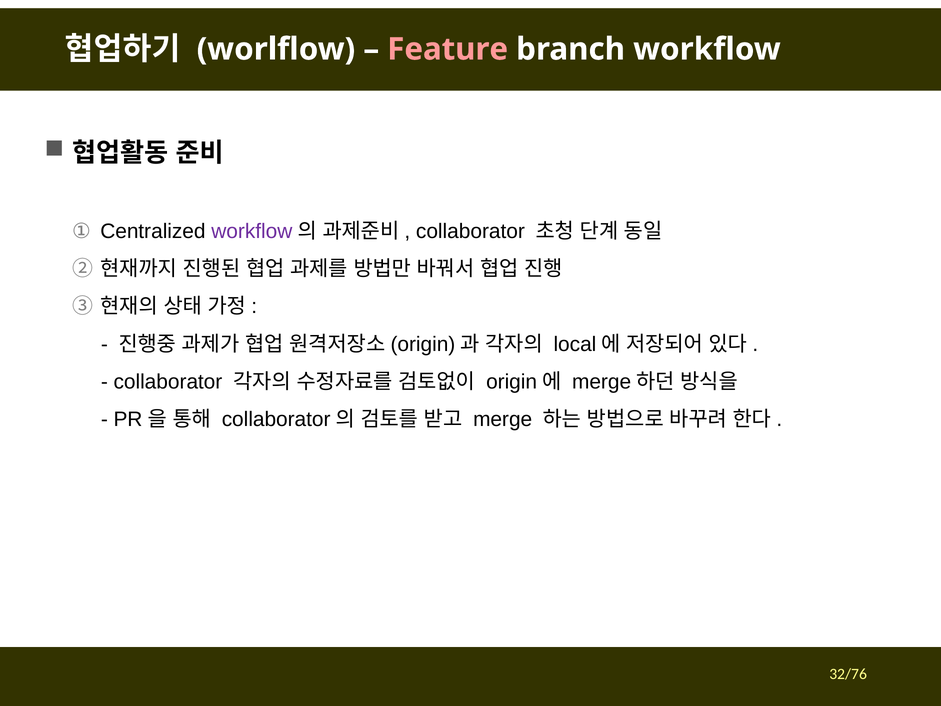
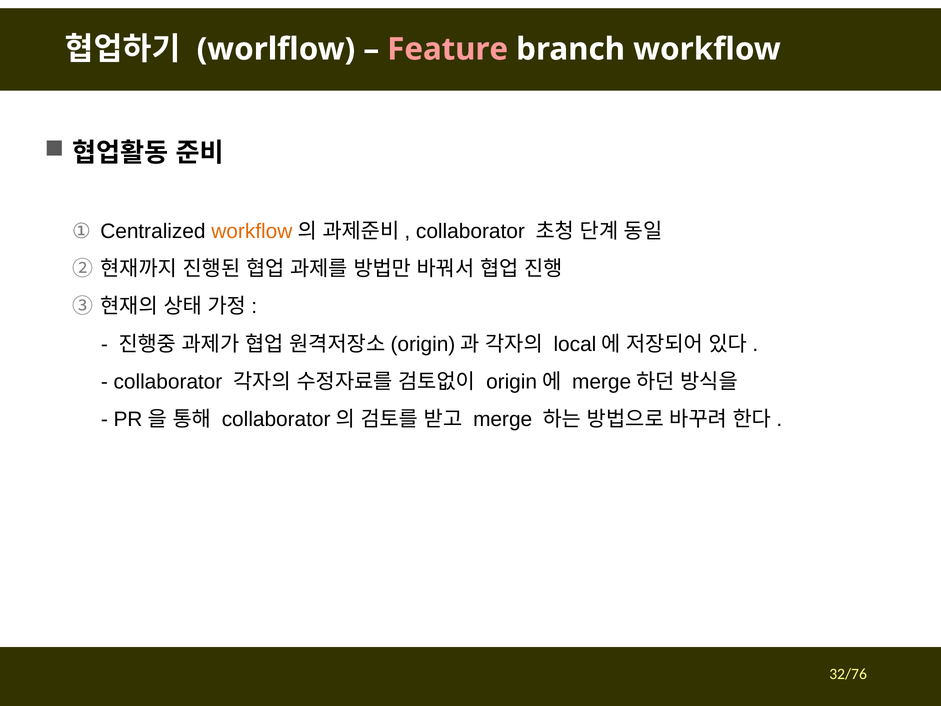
workflow colour: purple -> orange (252, 231)
